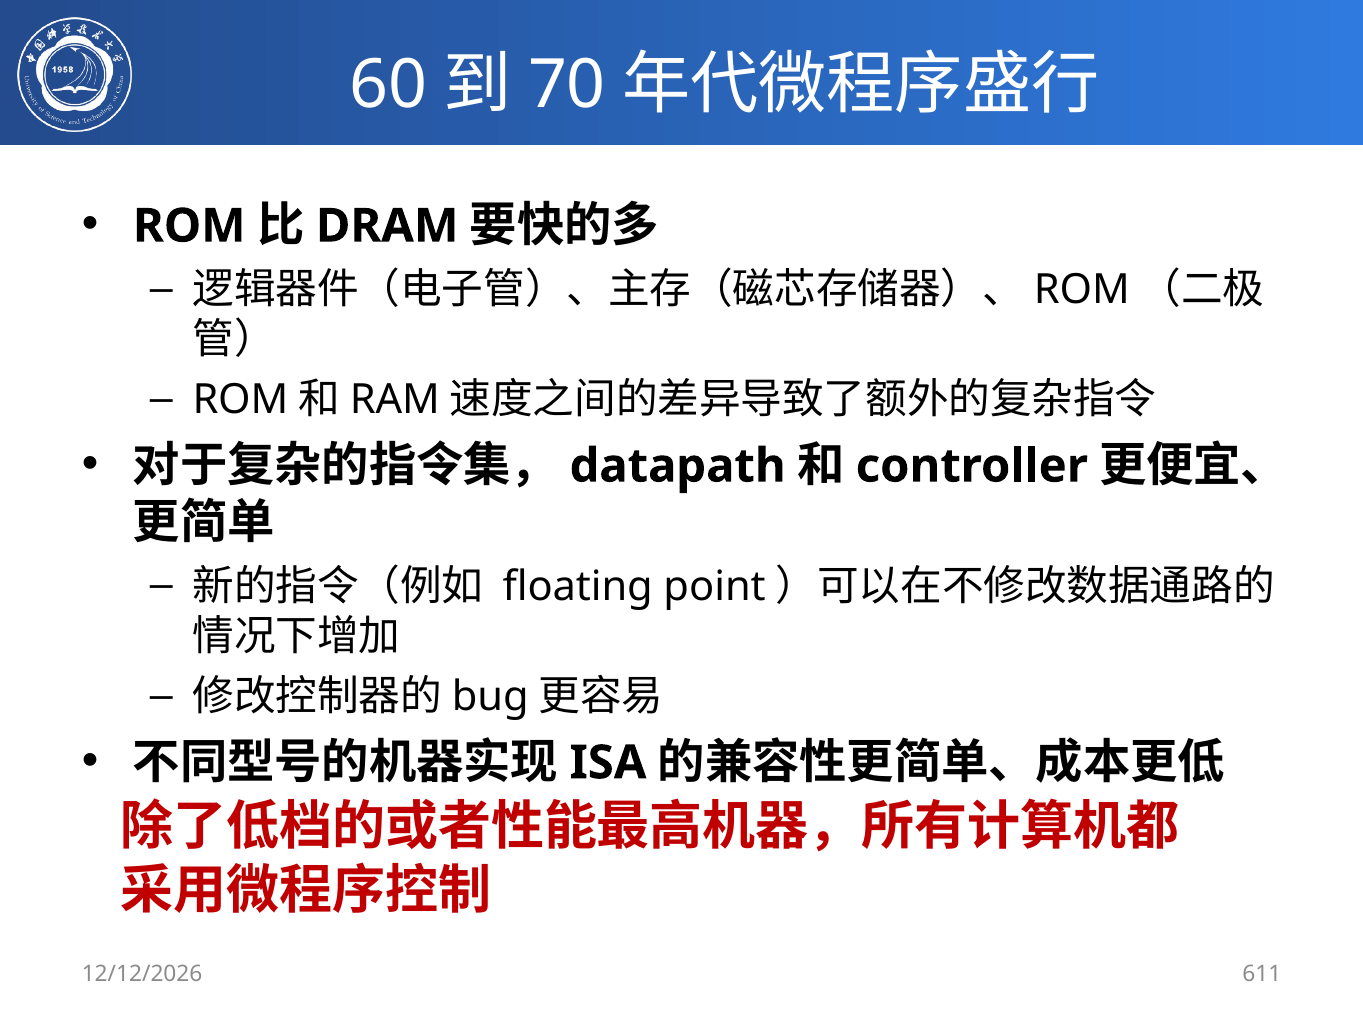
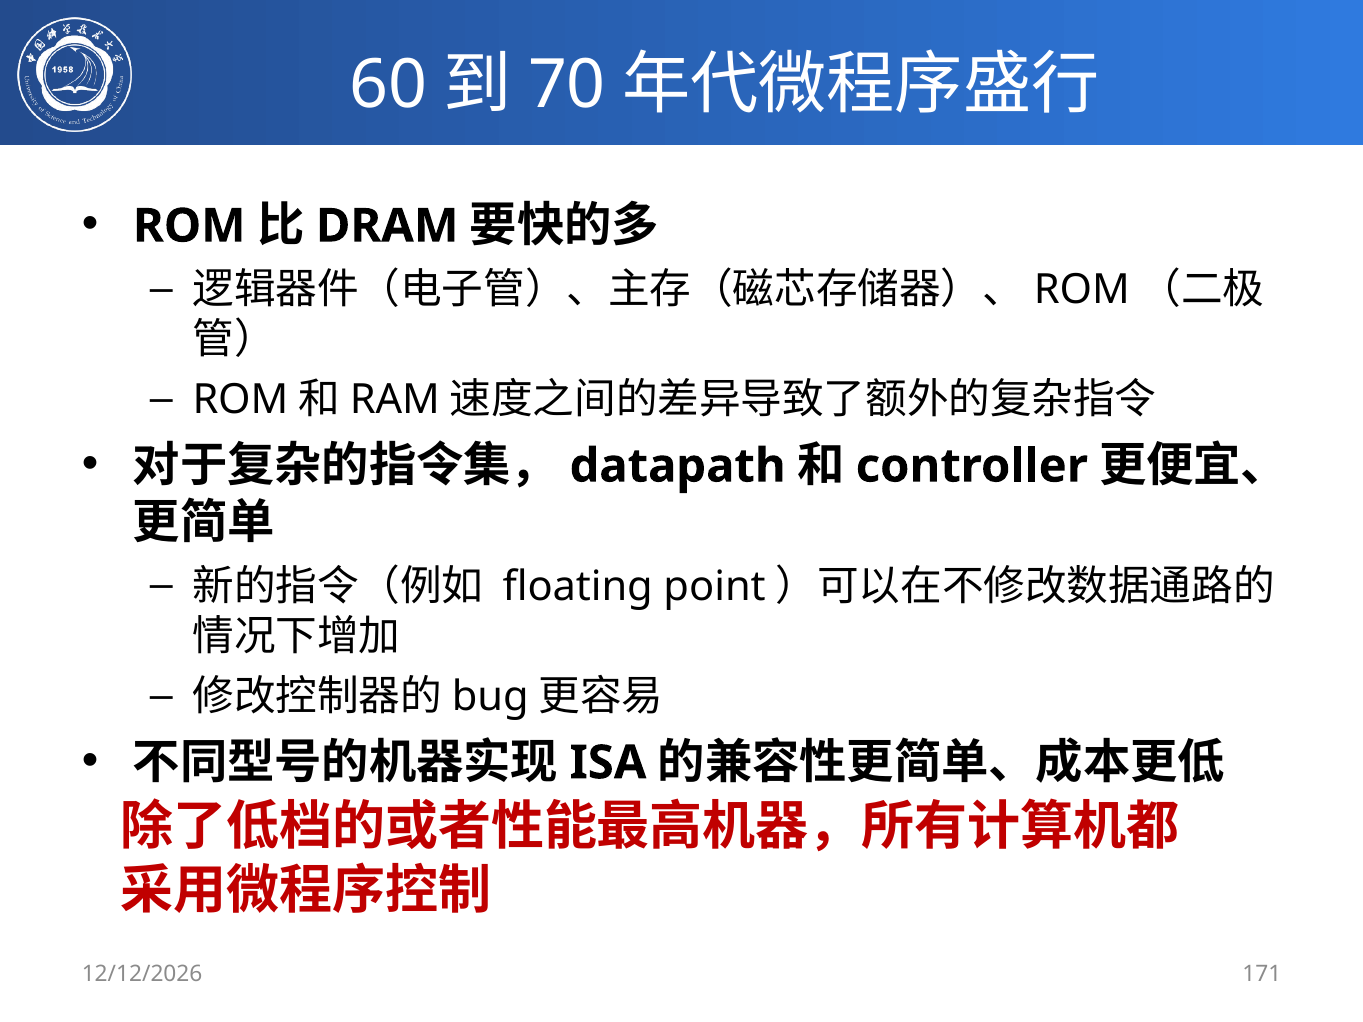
611: 611 -> 171 (1262, 974)
